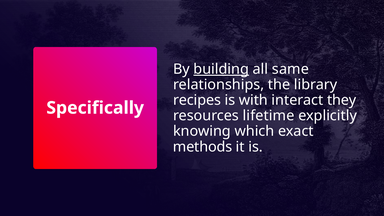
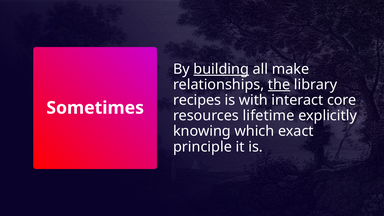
same: same -> make (291, 69)
the underline: none -> present (279, 85)
they: they -> core (342, 100)
Specifically: Specifically -> Sometimes (95, 108)
methods: methods -> principle (202, 147)
